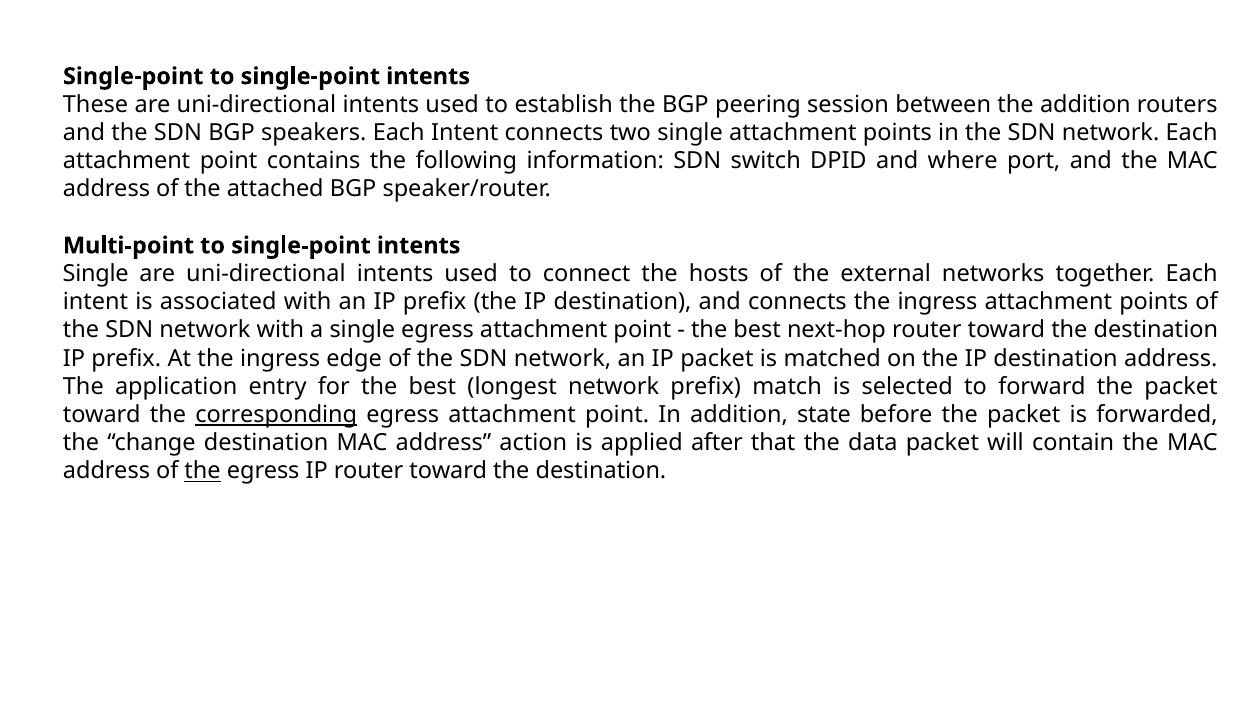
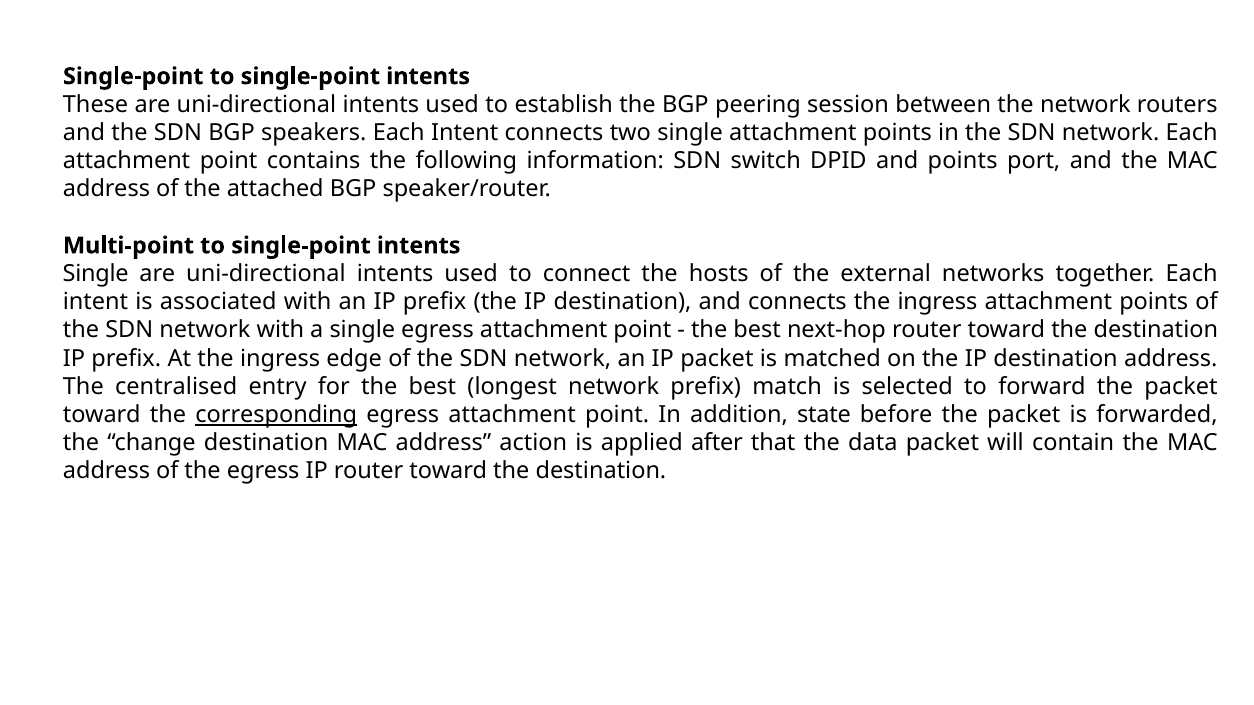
the addition: addition -> network (1085, 105)
and where: where -> points (963, 161)
application: application -> centralised (176, 387)
the underline: present -> none (203, 471)
